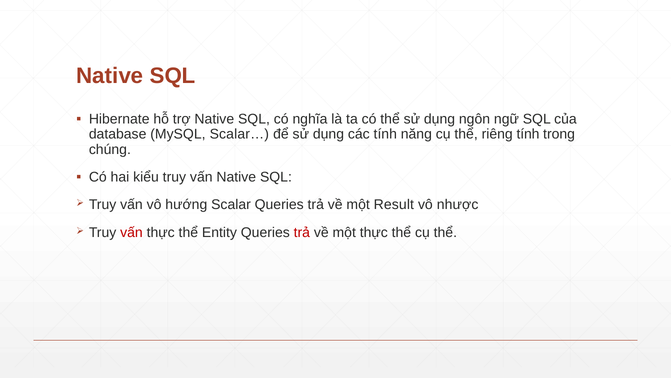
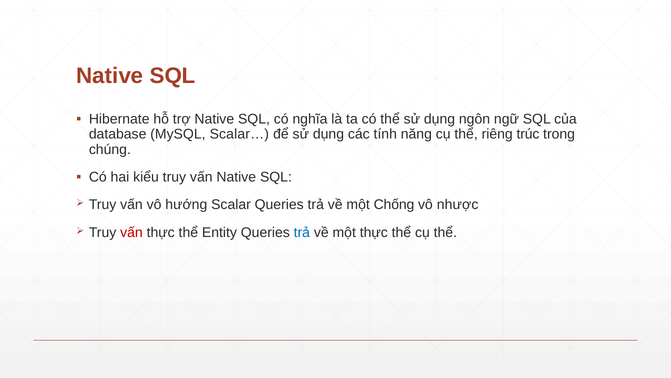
riêng tính: tính -> trúc (528, 134)
Result: Result -> Chống (394, 205)
trả colour: red -> blue (302, 232)
